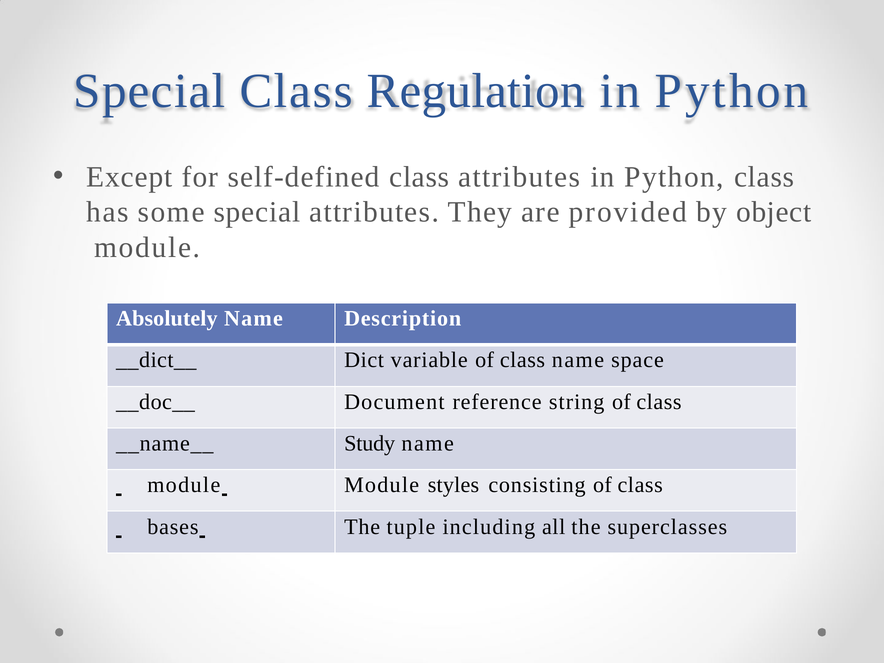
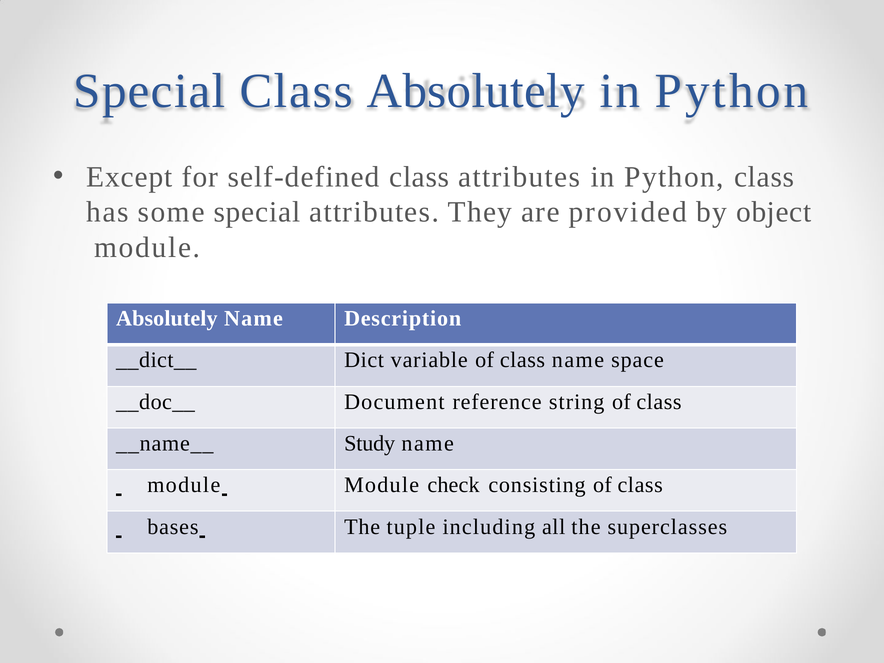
Class Regulation: Regulation -> Absolutely (476, 91)
styles: styles -> check (453, 485)
